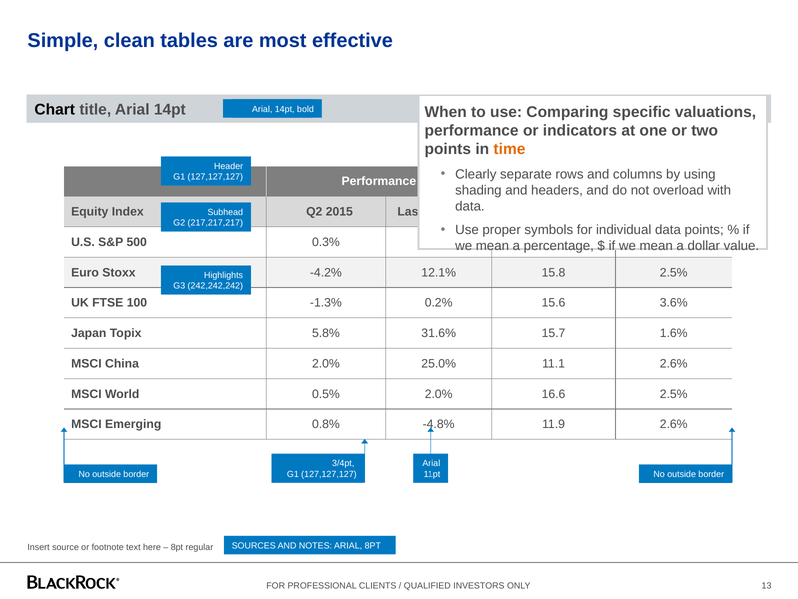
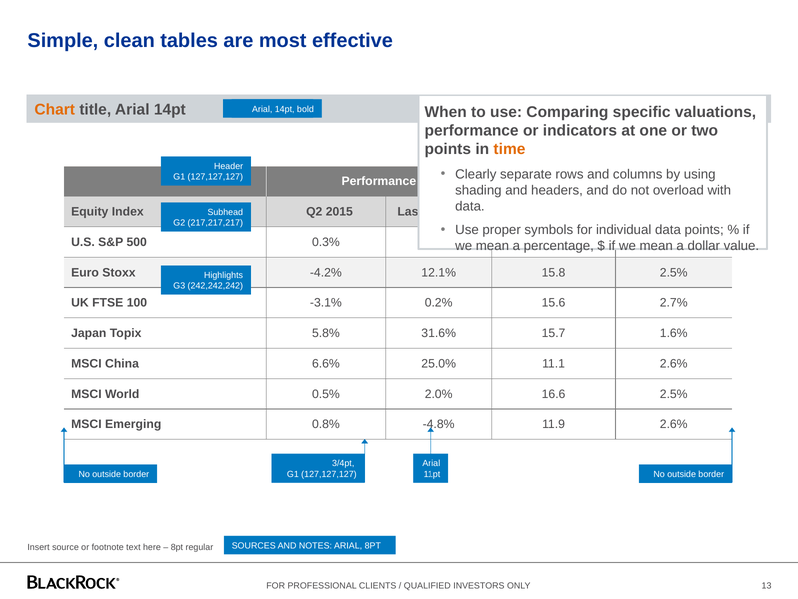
Chart colour: black -> orange (55, 110)
-1.3%: -1.3% -> -3.1% (326, 303)
3.6%: 3.6% -> 2.7% (674, 303)
China 2.0%: 2.0% -> 6.6% (326, 363)
